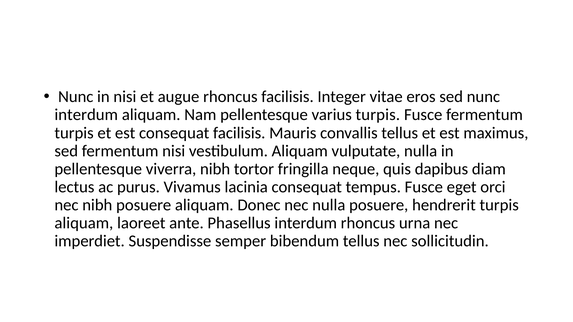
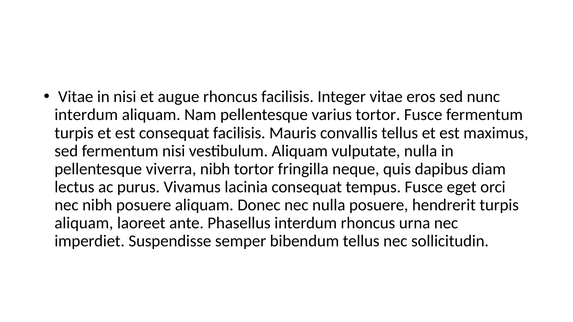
Nunc: Nunc -> Vitae (76, 97)
varius turpis: turpis -> tortor (378, 115)
